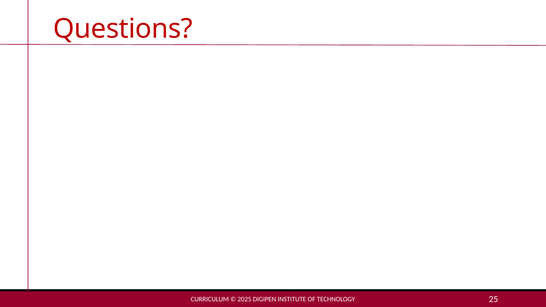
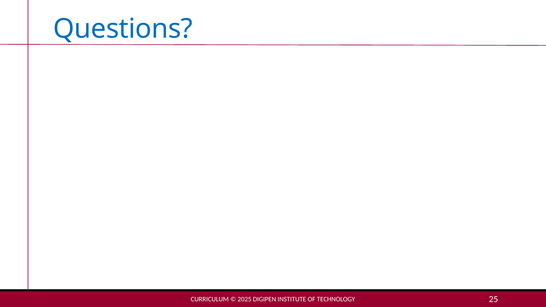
Questions colour: red -> blue (123, 29)
